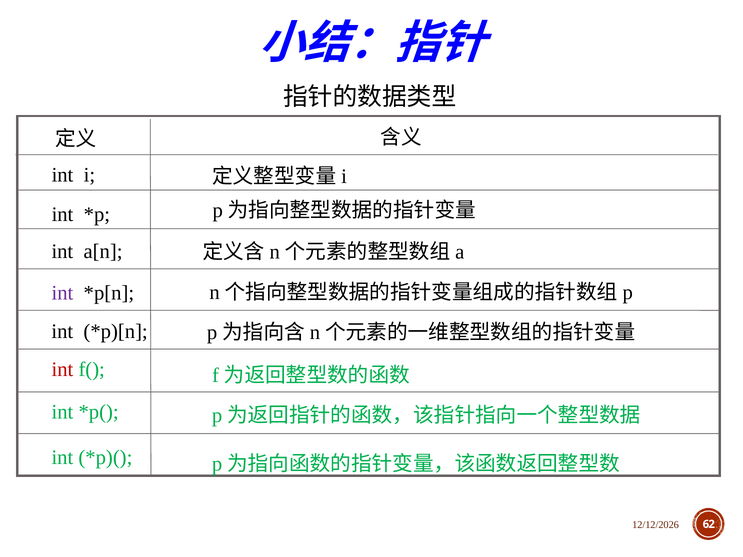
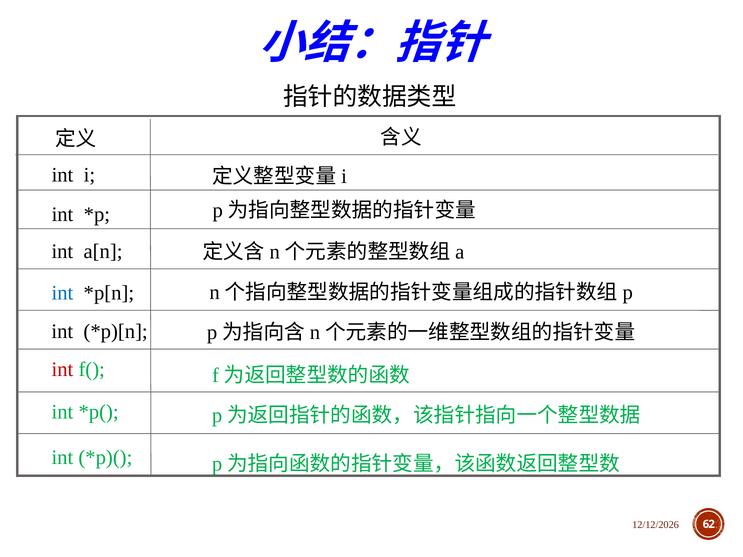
int colour: purple -> blue (62, 293)
